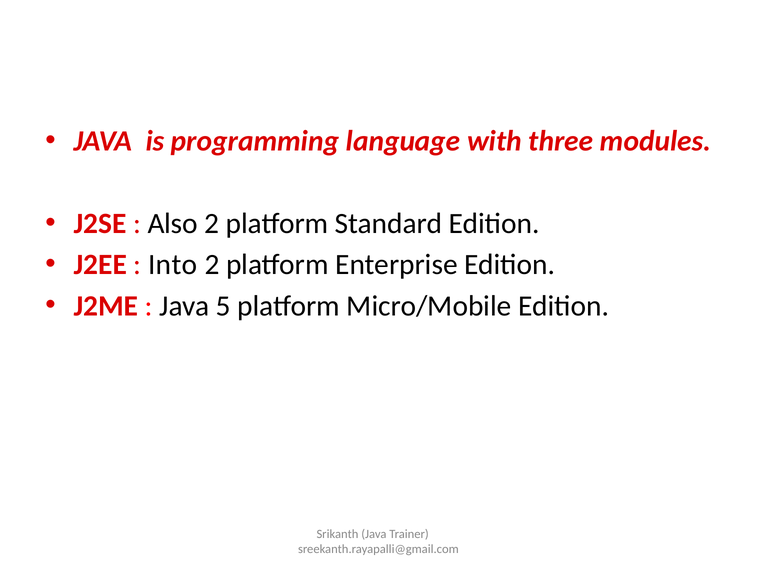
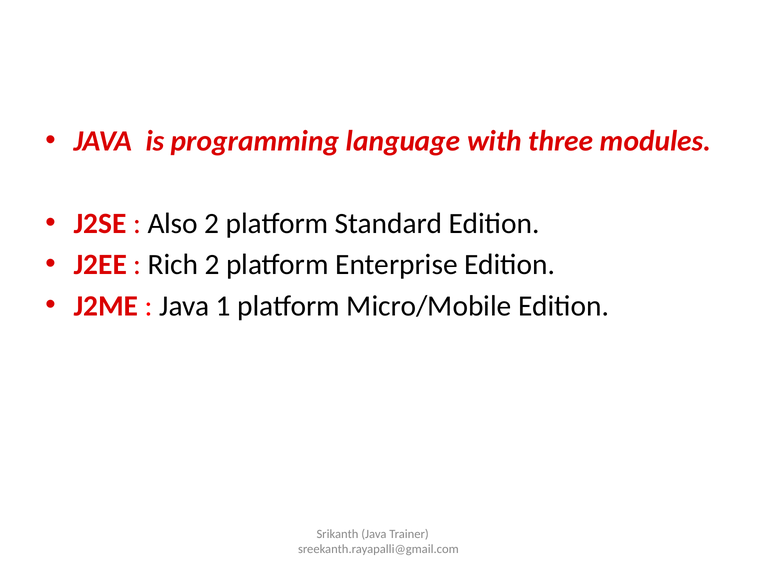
Into: Into -> Rich (173, 265)
5: 5 -> 1 (223, 306)
